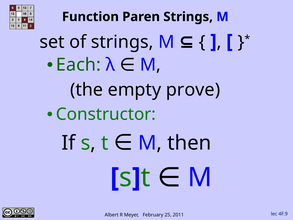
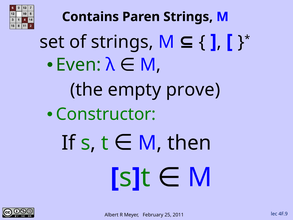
Function: Function -> Contains (90, 17)
Each: Each -> Even (79, 65)
